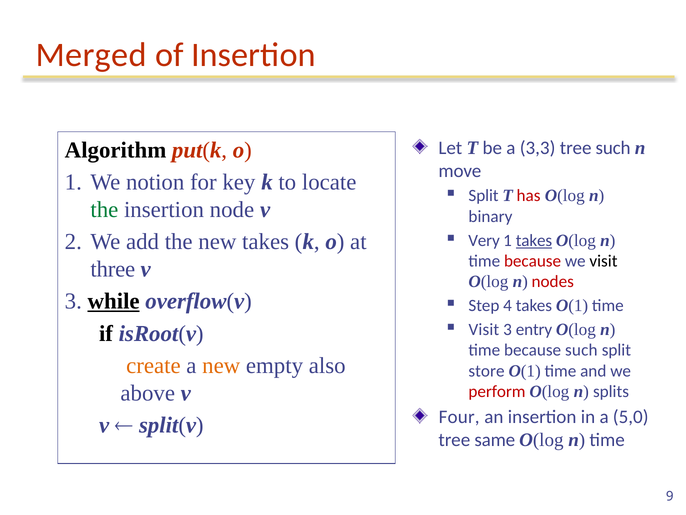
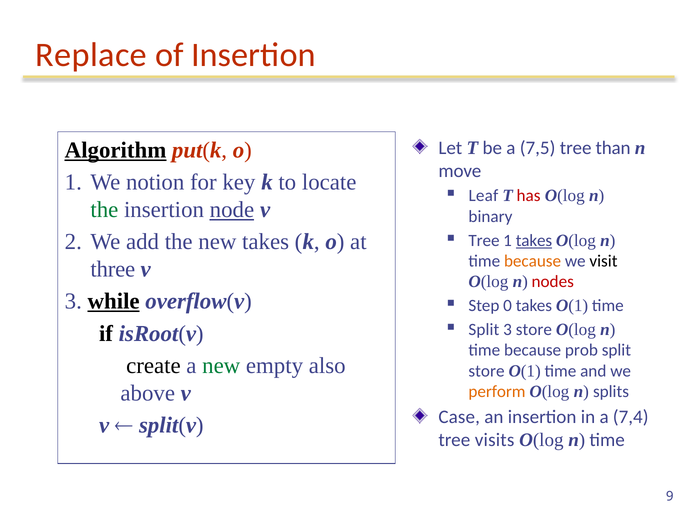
Merged: Merged -> Replace (91, 55)
Algorithm underline: none -> present (116, 150)
3,3: 3,3 -> 7,5 (538, 148)
tree such: such -> than (613, 148)
Split: Split -> Leaf (483, 196)
node underline: none -> present (232, 210)
Very: Very -> Tree (484, 240)
because colour: red -> orange (533, 261)
4: 4 -> 0 (508, 305)
Visit: Visit -> Split (484, 329)
3 entry: entry -> store (534, 329)
because such: such -> prob (581, 350)
create colour: orange -> black (153, 365)
new colour: orange -> green (221, 365)
perform colour: red -> orange (497, 391)
Four: Four -> Case (459, 417)
5,0: 5,0 -> 7,4 (631, 417)
same: same -> visits (495, 440)
